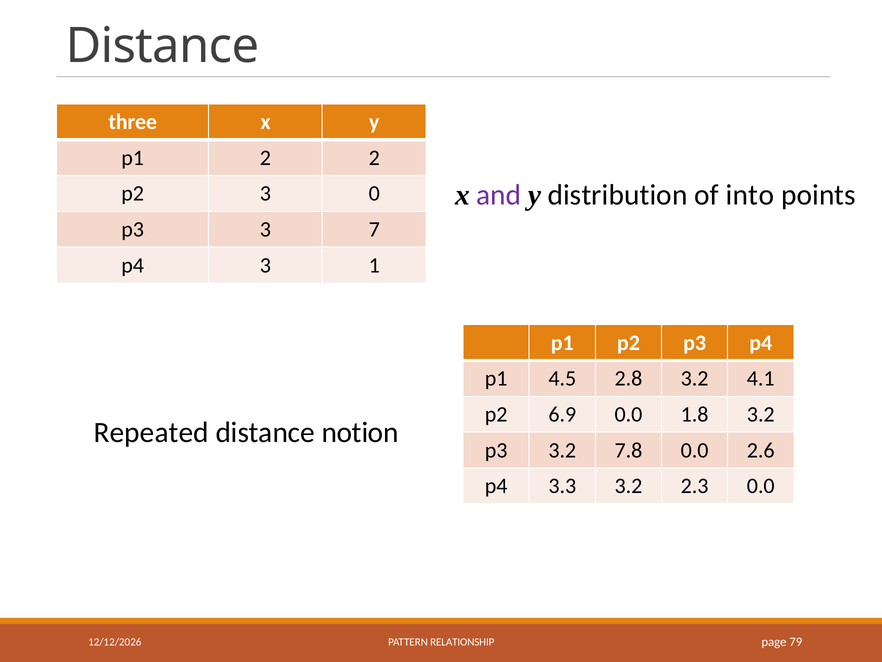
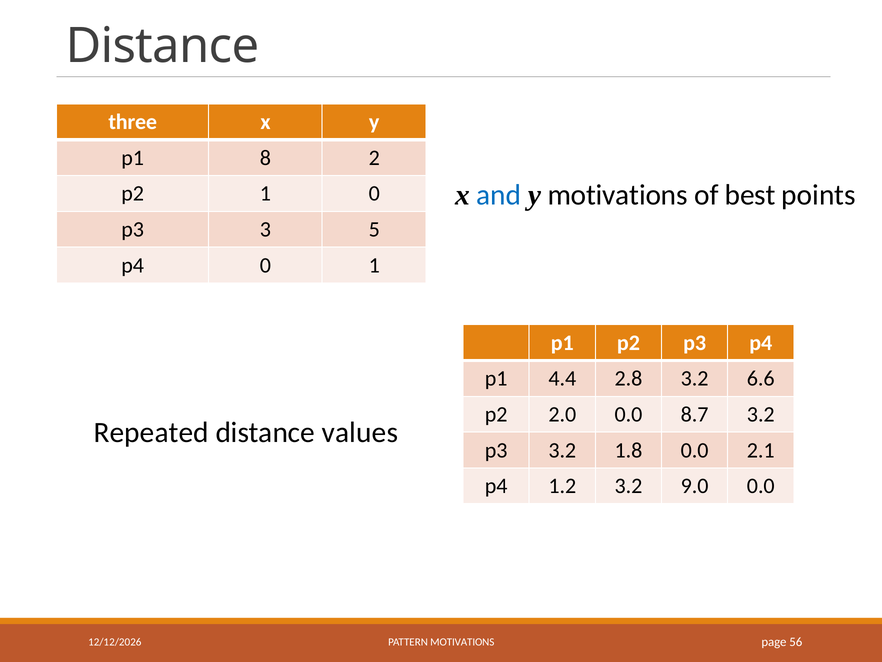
p1 2: 2 -> 8 (265, 158)
and colour: purple -> blue (499, 195)
y distribution: distribution -> motivations (618, 195)
into: into -> best (750, 195)
p2 3: 3 -> 1 (265, 193)
7: 7 -> 5 (374, 229)
p4 3: 3 -> 0 (265, 265)
4.5: 4.5 -> 4.4 (562, 378)
4.1: 4.1 -> 6.6 (761, 378)
6.9: 6.9 -> 2.0 (562, 414)
1.8: 1.8 -> 8.7 (695, 414)
notion: notion -> values (360, 432)
7.8: 7.8 -> 1.8 (628, 450)
2.6: 2.6 -> 2.1 (761, 450)
3.3: 3.3 -> 1.2 (562, 486)
2.3: 2.3 -> 9.0 (695, 486)
PATTERN RELATIONSHIP: RELATIONSHIP -> MOTIVATIONS (462, 641)
79: 79 -> 56 (796, 641)
